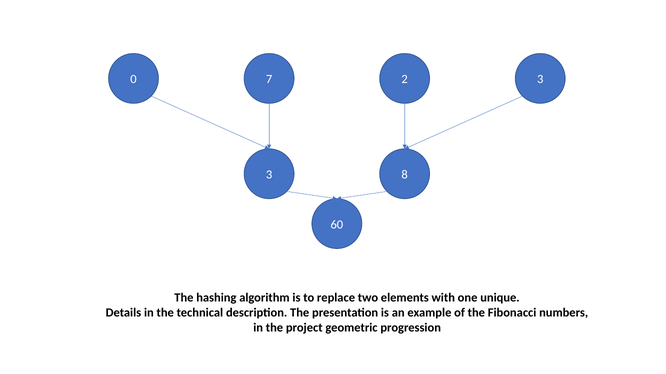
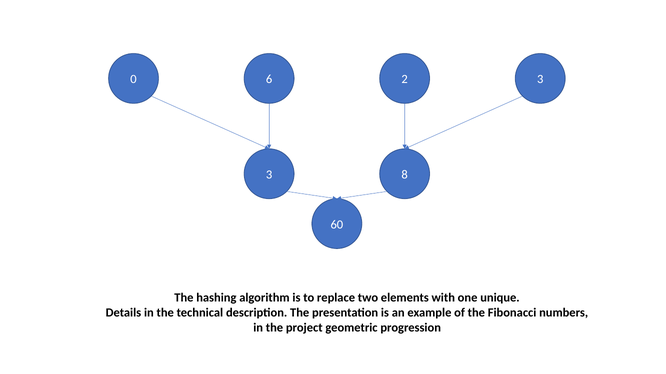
7: 7 -> 6 (269, 79)
